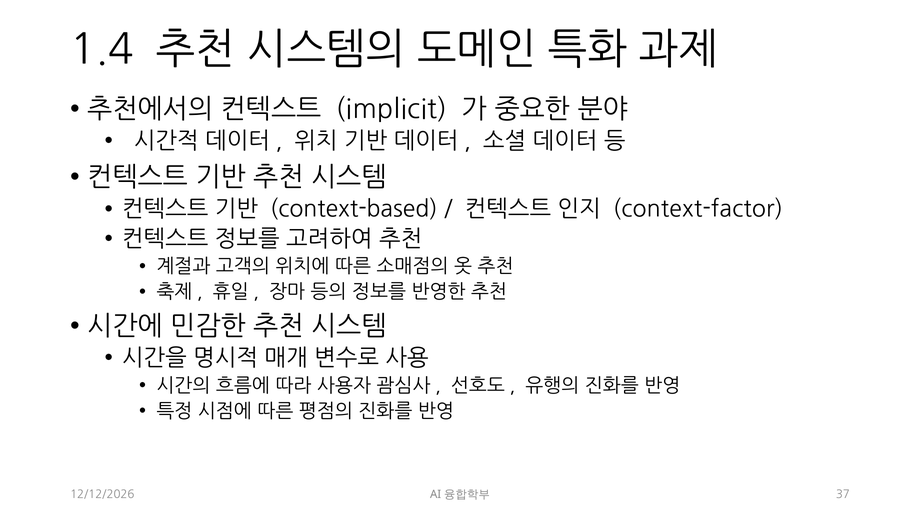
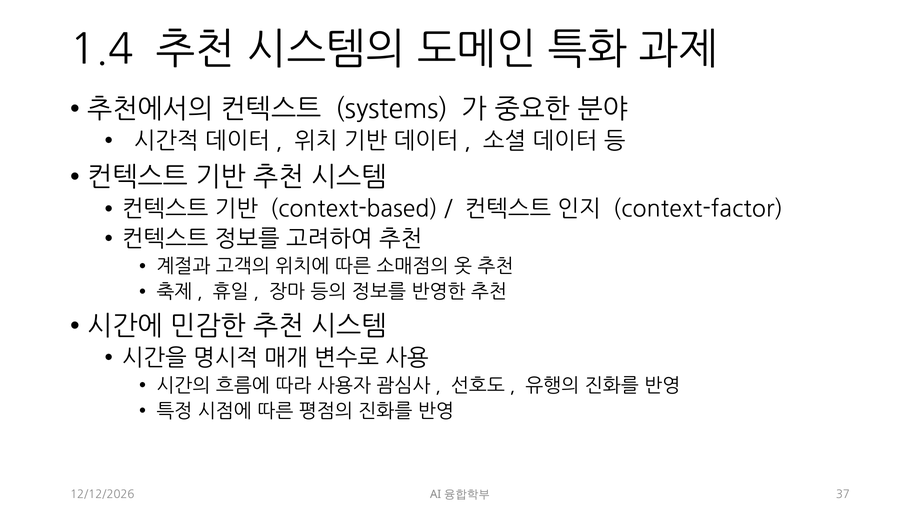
implicit: implicit -> systems (392, 109)
